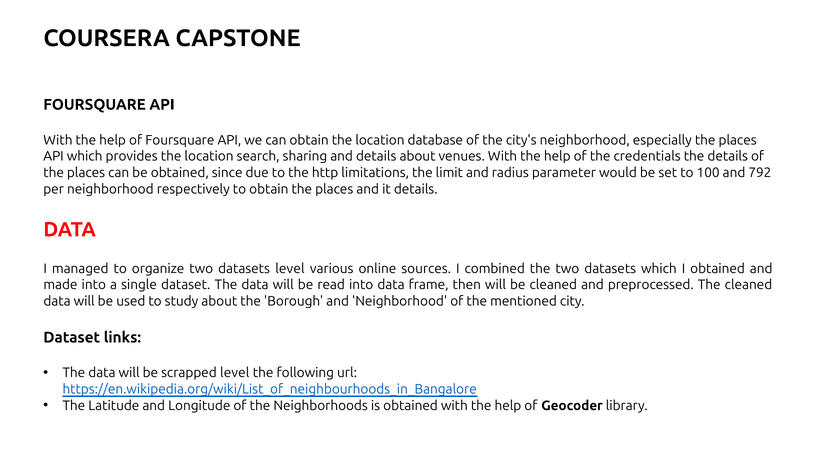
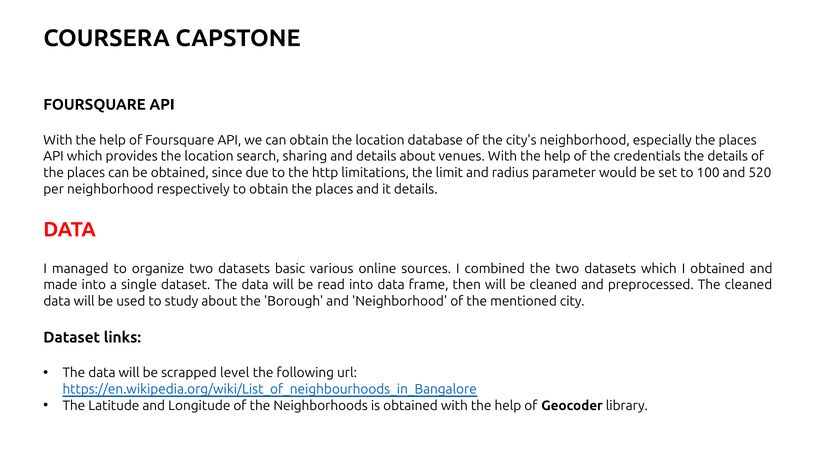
792: 792 -> 520 (760, 173)
datasets level: level -> basic (290, 269)
